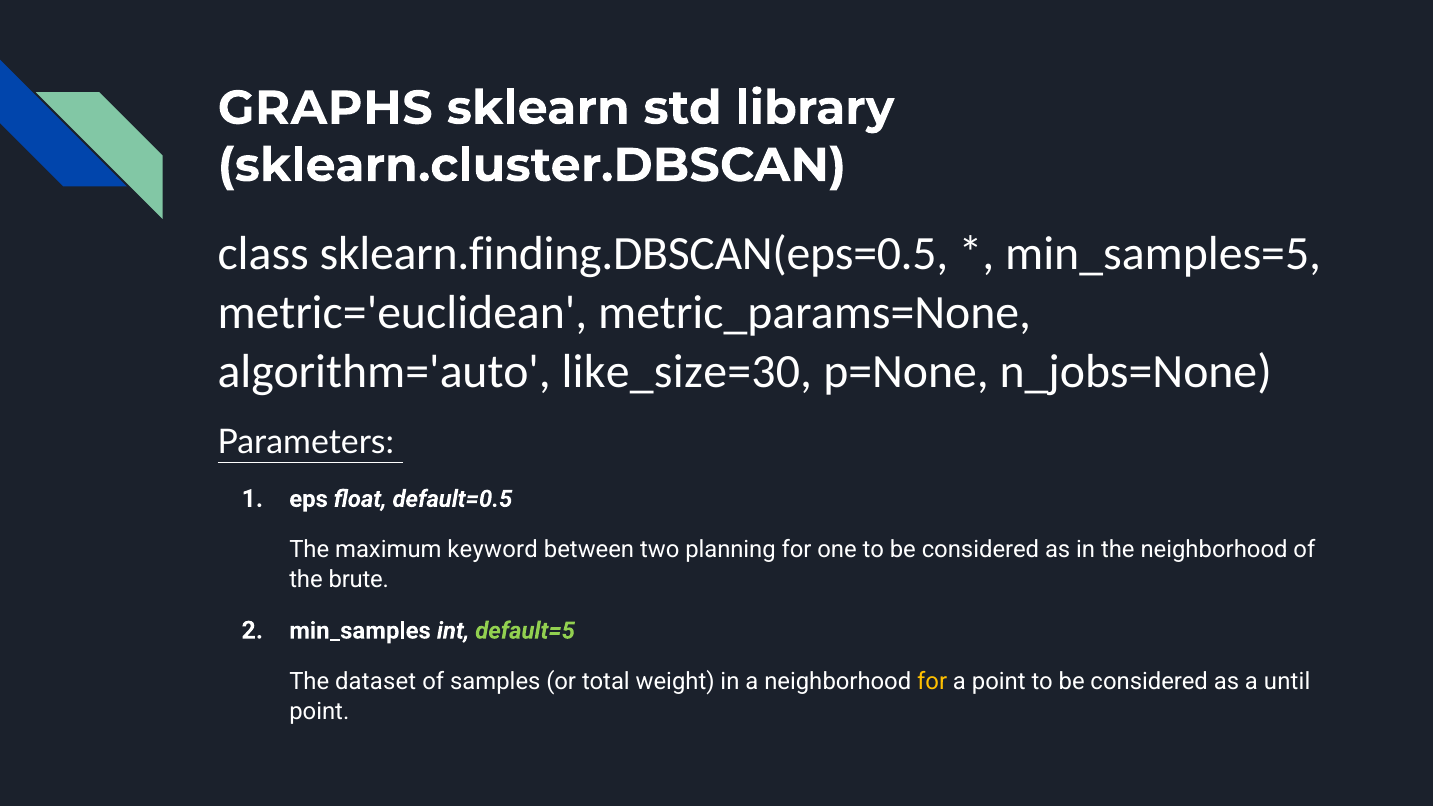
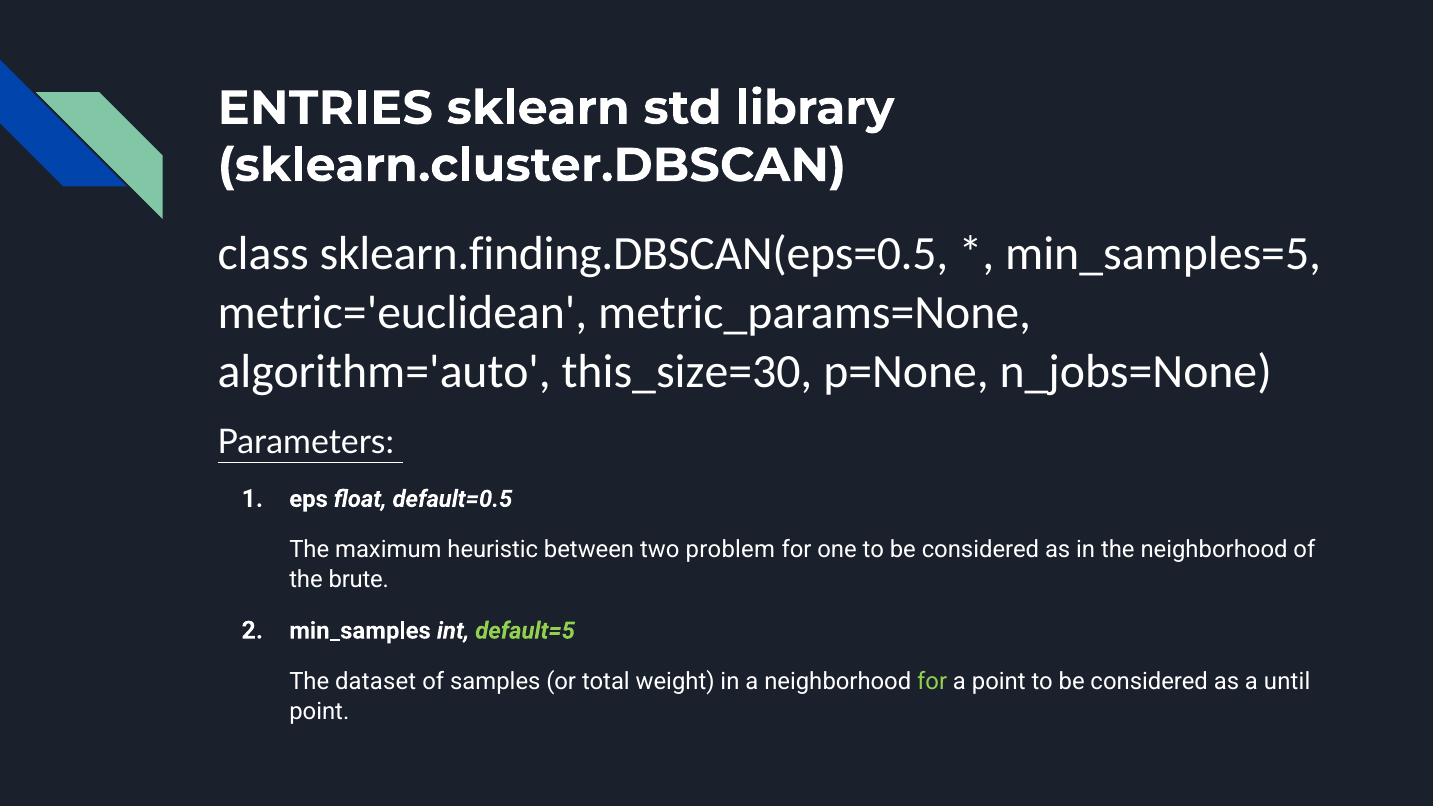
GRAPHS: GRAPHS -> ENTRIES (325, 108)
like_size=30: like_size=30 -> this_size=30 (687, 372)
keyword: keyword -> heuristic (493, 550)
planning: planning -> problem (730, 550)
for colour: yellow -> light green (932, 682)
